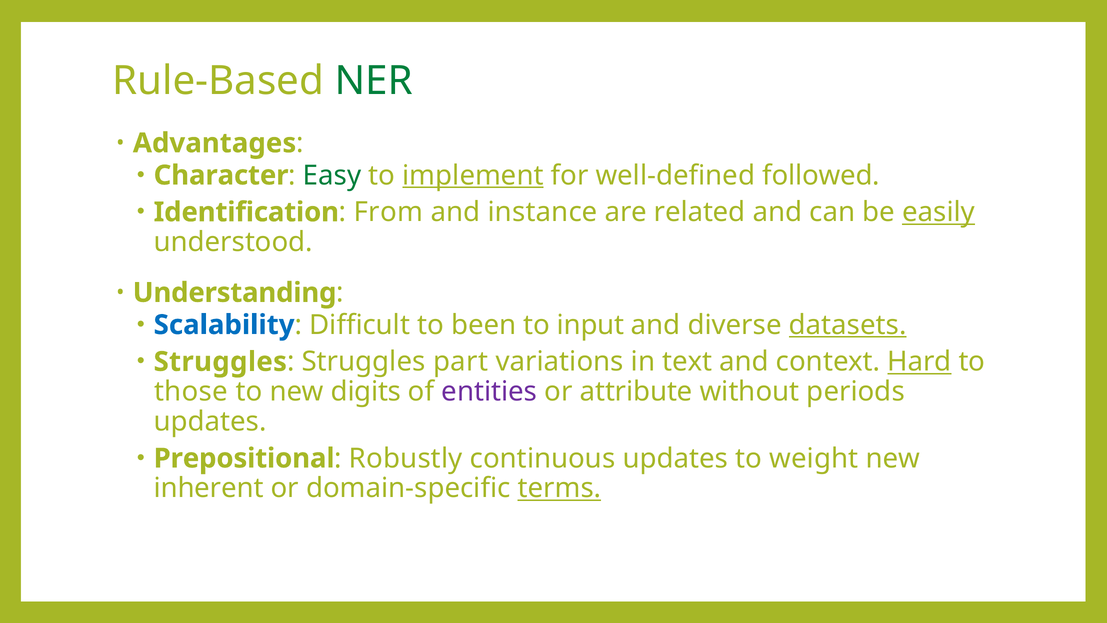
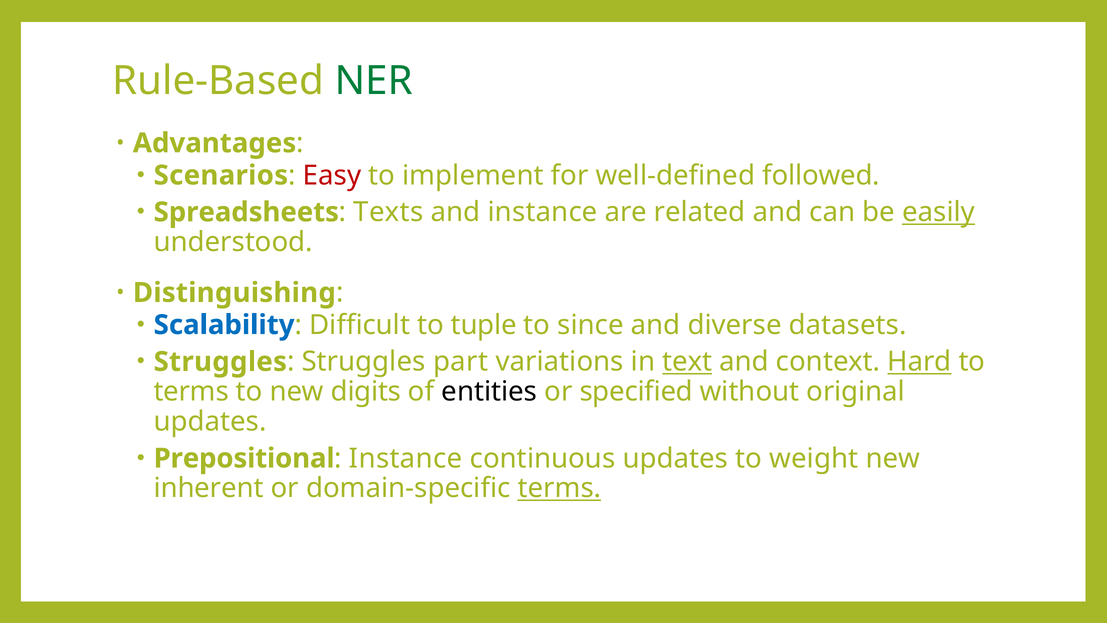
Character: Character -> Scenarios (221, 175)
Easy colour: green -> red (332, 175)
implement underline: present -> none (473, 175)
Identification: Identification -> Spreadsheets (246, 212)
From: From -> Texts (388, 212)
Understanding: Understanding -> Distinguishing (234, 293)
been: been -> tuple (484, 325)
input: input -> since (590, 325)
datasets underline: present -> none (848, 325)
text underline: none -> present (687, 362)
those: those -> terms (191, 391)
entities colour: purple -> black (489, 391)
attribute: attribute -> specified (636, 391)
periods: periods -> original (856, 391)
Robustly: Robustly -> Instance (406, 458)
